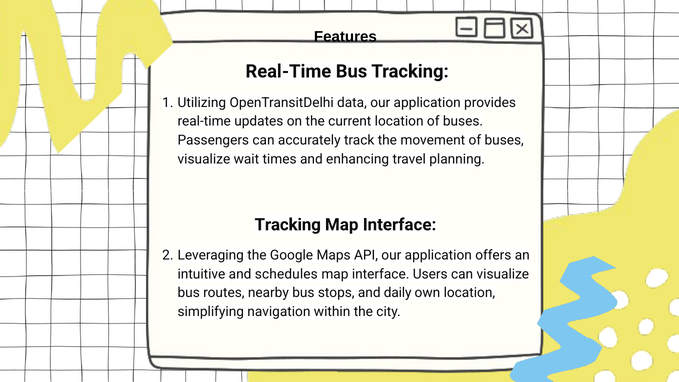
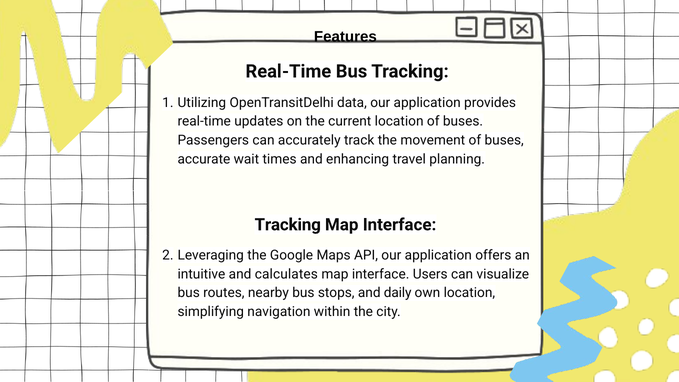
visualize: visualize -> accurate (204, 159)
schedules: schedules -> calculates (286, 274)
